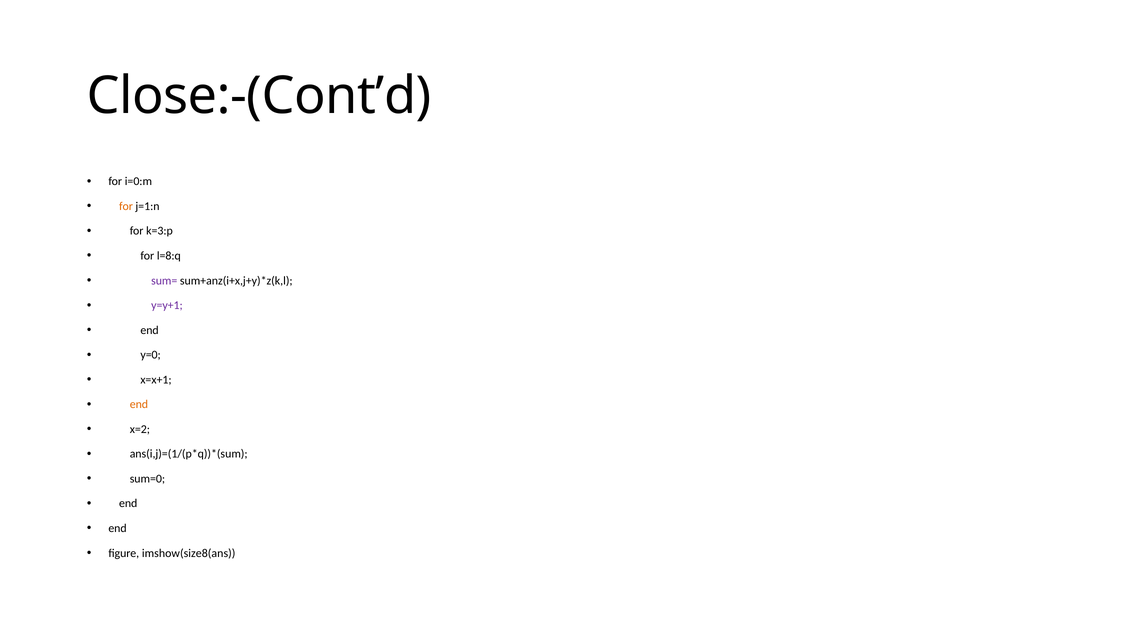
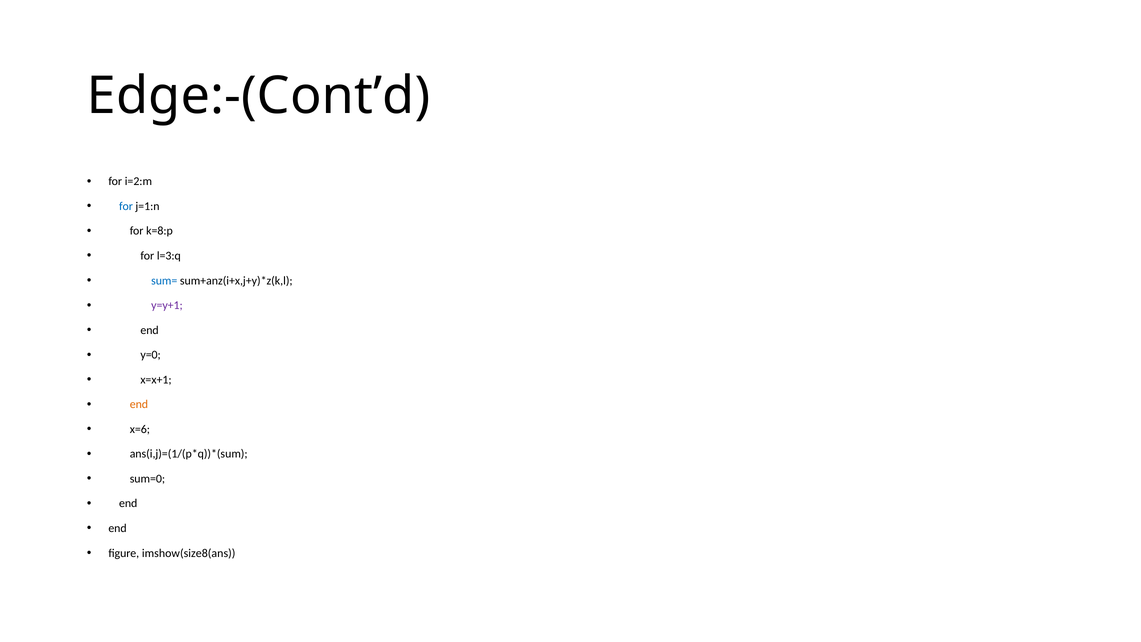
Close:-(Cont’d: Close:-(Cont’d -> Edge:-(Cont’d (259, 96)
i=0:m: i=0:m -> i=2:m (138, 181)
for colour: orange -> blue (126, 206)
k=3:p: k=3:p -> k=8:p (160, 231)
l=8:q: l=8:q -> l=3:q (169, 256)
sum= colour: purple -> blue (164, 281)
x=2: x=2 -> x=6 (140, 429)
